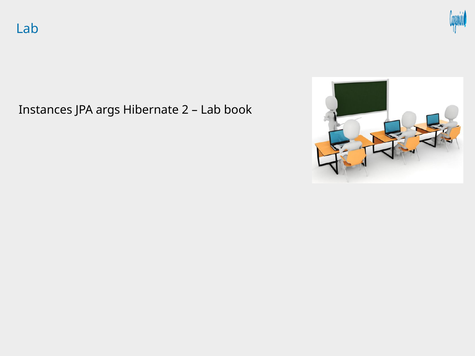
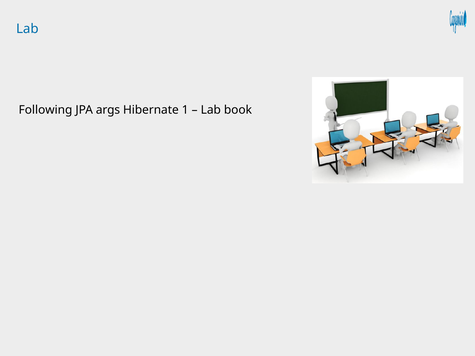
Instances: Instances -> Following (45, 110)
2: 2 -> 1 (185, 110)
